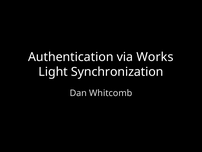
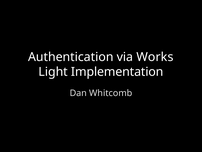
Synchronization: Synchronization -> Implementation (117, 72)
